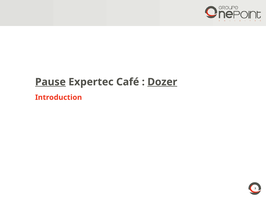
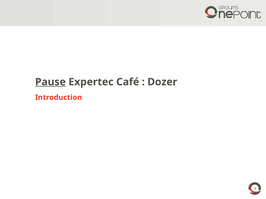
Dozer underline: present -> none (162, 82)
